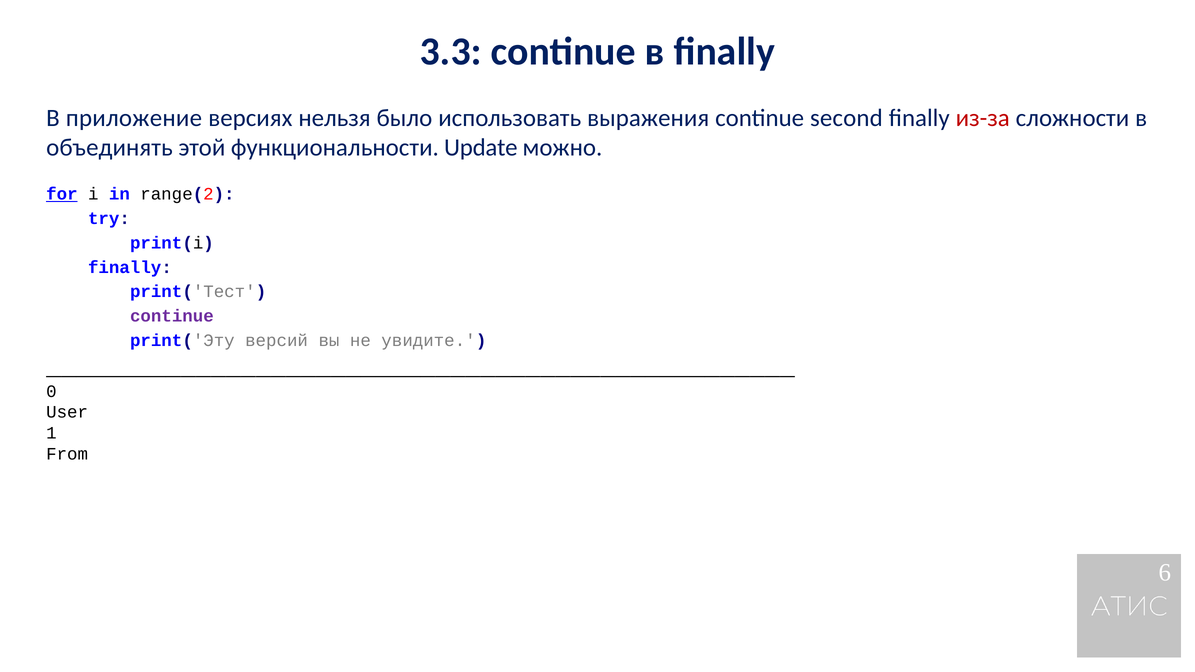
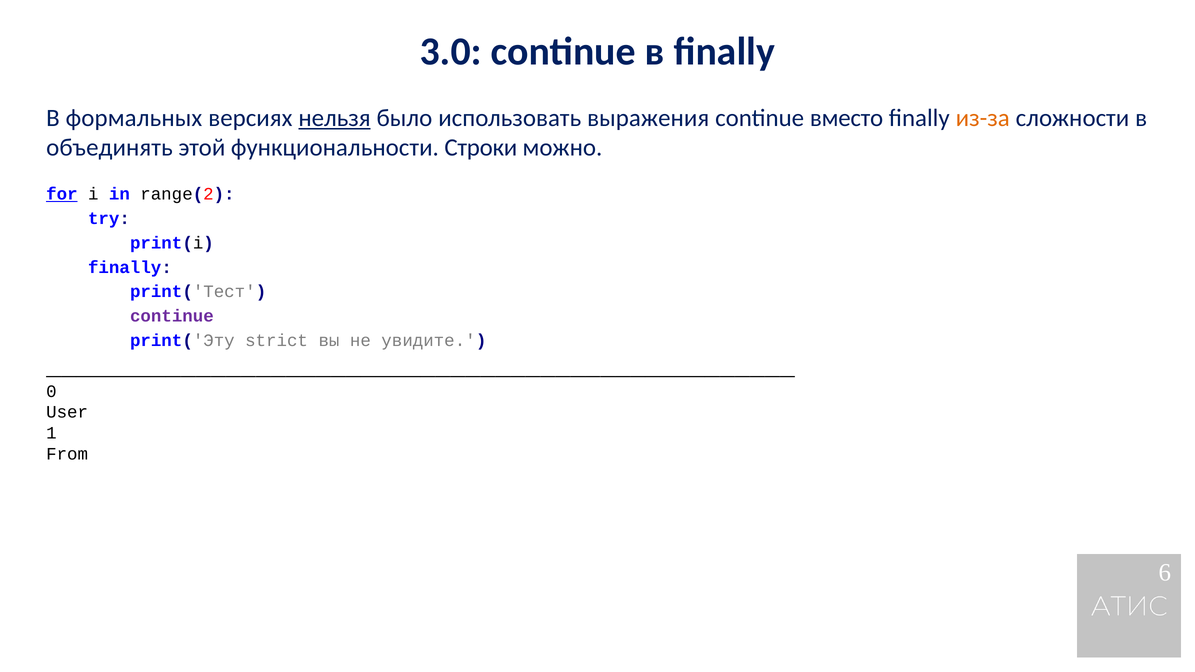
3.3: 3.3 -> 3.0 (451, 52)
приложение: приложение -> формальных (134, 118)
нельзя underline: none -> present (335, 118)
second: second -> вместо (847, 118)
из-за colour: red -> orange (983, 118)
Update: Update -> Строки (481, 148)
версий: версий -> strict (277, 341)
